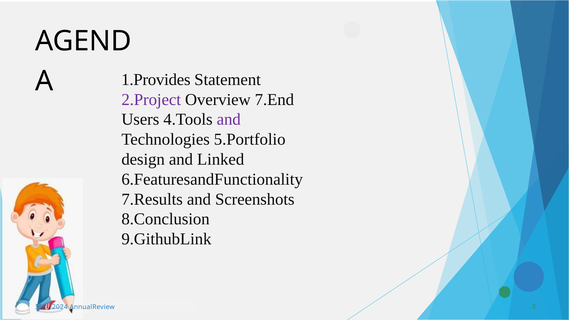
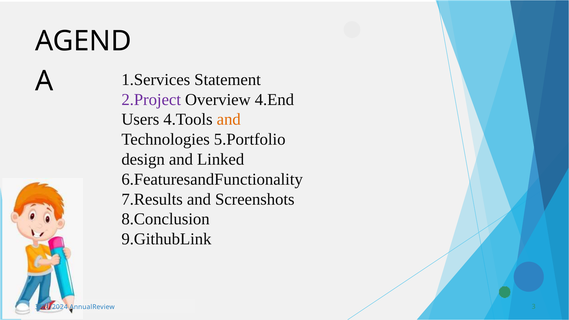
1.Provides: 1.Provides -> 1.Services (156, 80)
7.End: 7.End -> 4.End (274, 100)
and colour: purple -> orange (229, 120)
